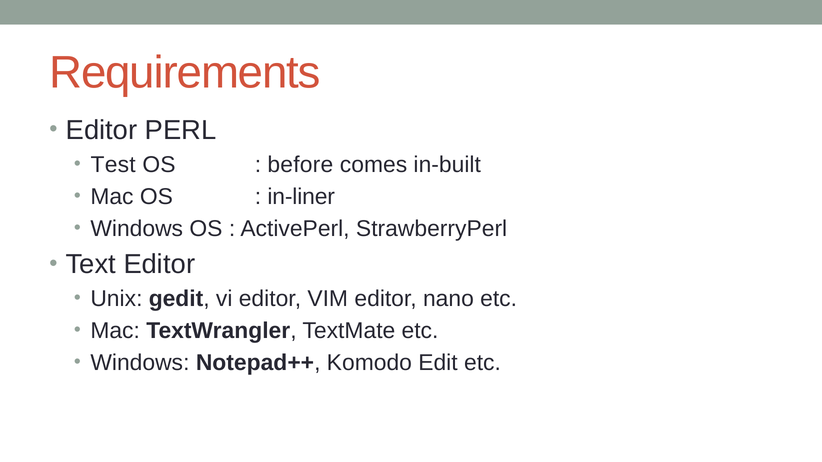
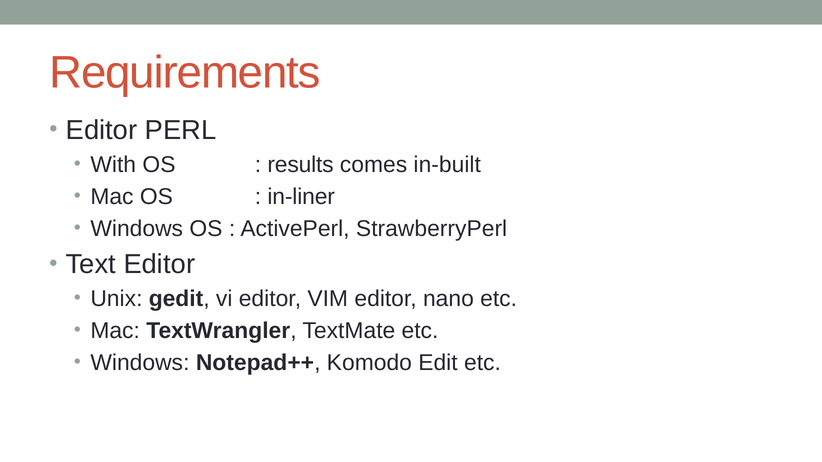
Test: Test -> With (113, 165)
before: before -> results (301, 165)
